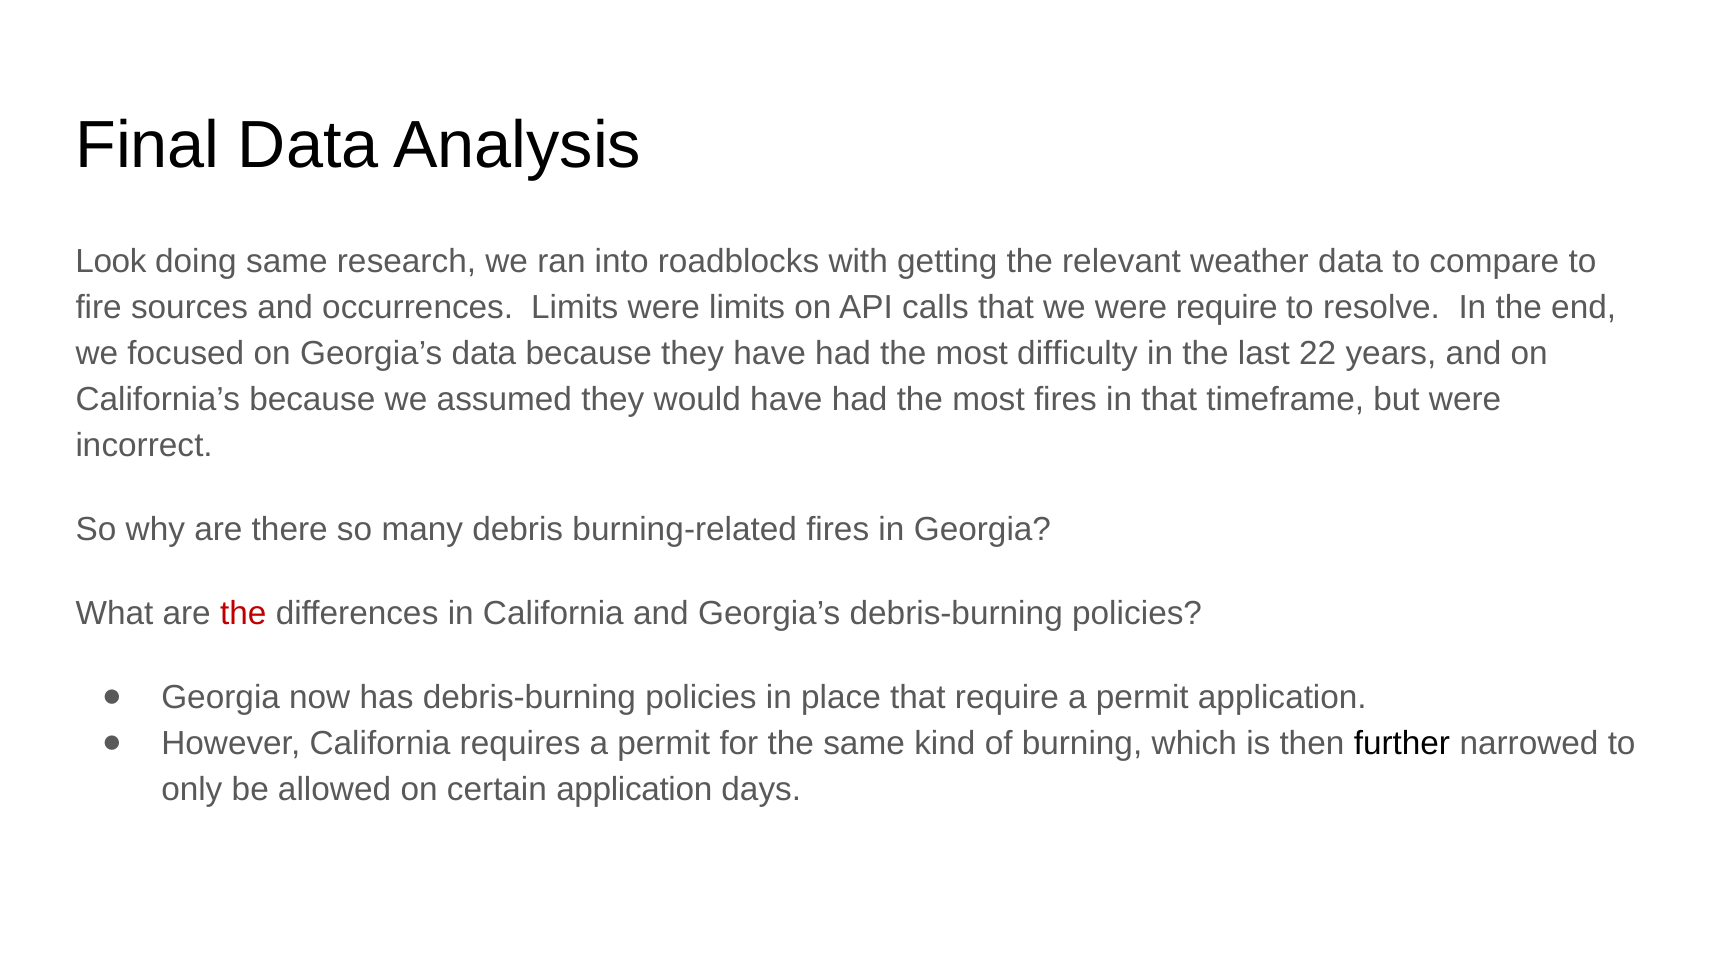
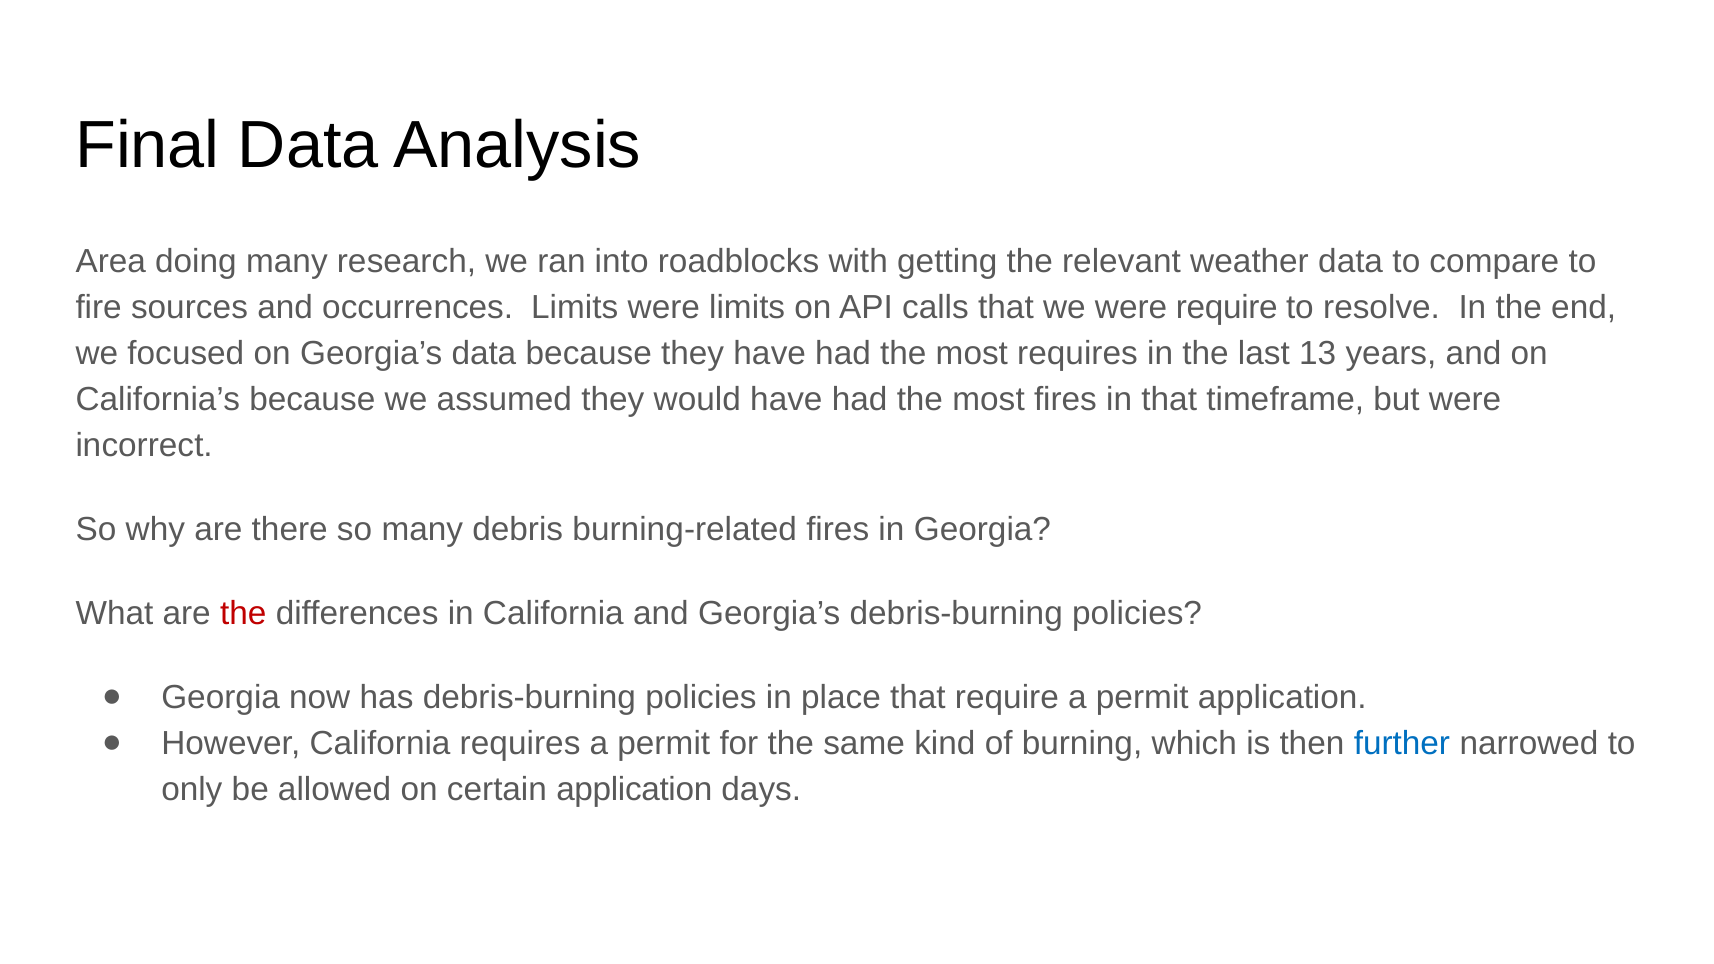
Look: Look -> Area (111, 261)
doing same: same -> many (287, 261)
most difficulty: difficulty -> requires (1078, 353)
22: 22 -> 13 (1318, 353)
further colour: black -> blue (1402, 743)
